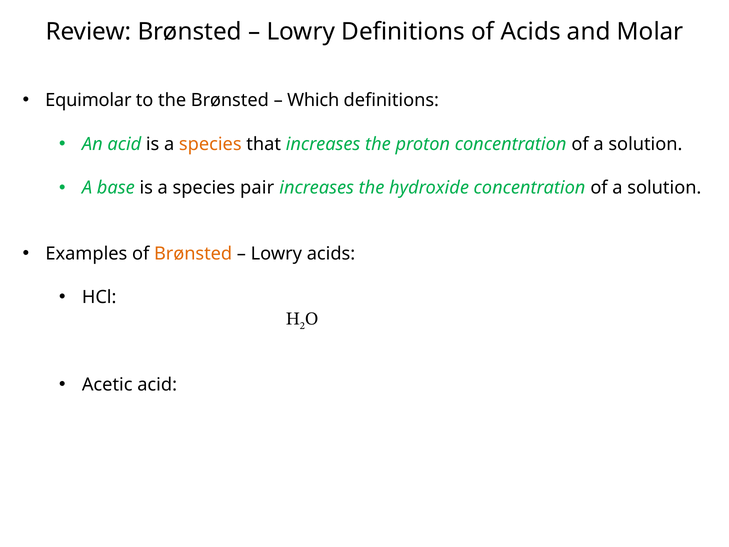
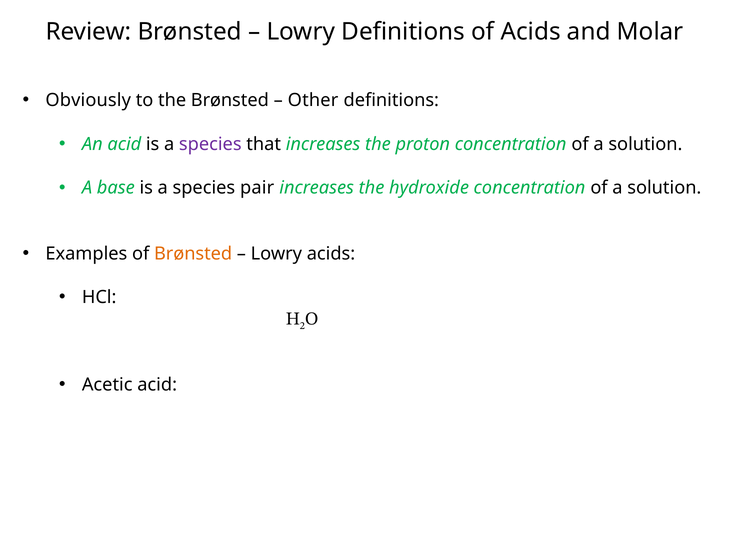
Equimolar: Equimolar -> Obviously (88, 100)
Which: Which -> Other (313, 100)
species colour: orange -> purple (210, 144)
